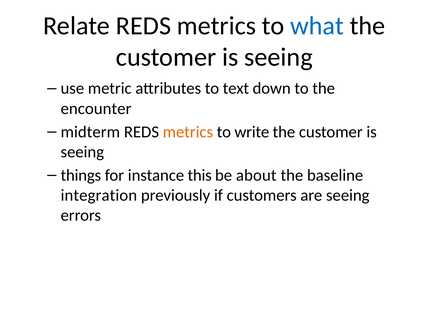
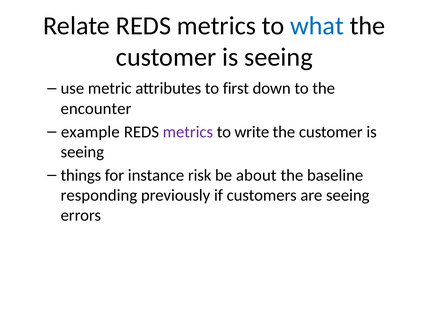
text: text -> first (236, 88)
midterm: midterm -> example (90, 132)
metrics colour: orange -> purple (188, 132)
this: this -> risk (200, 175)
integration: integration -> responding (99, 195)
